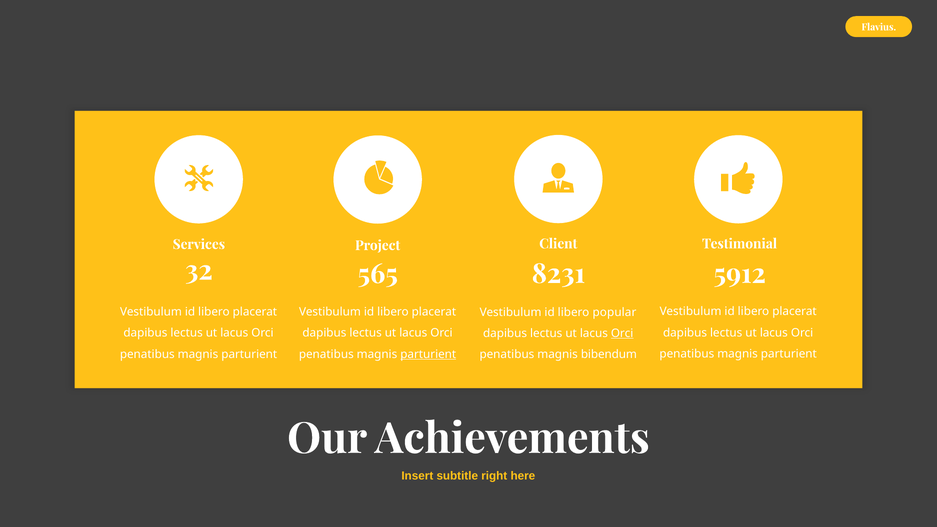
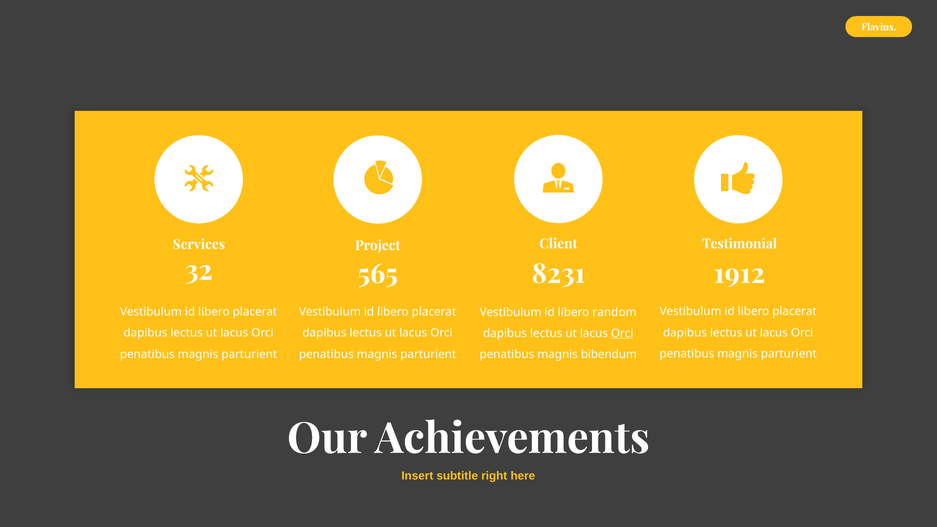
5912: 5912 -> 1912 (740, 274)
popular: popular -> random (614, 312)
parturient underline: present -> none (428, 354)
